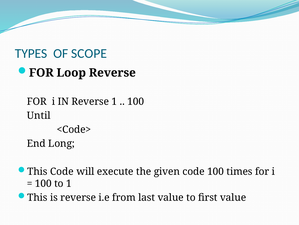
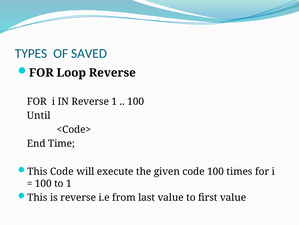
SCOPE: SCOPE -> SAVED (89, 53)
Long: Long -> Time (62, 143)
